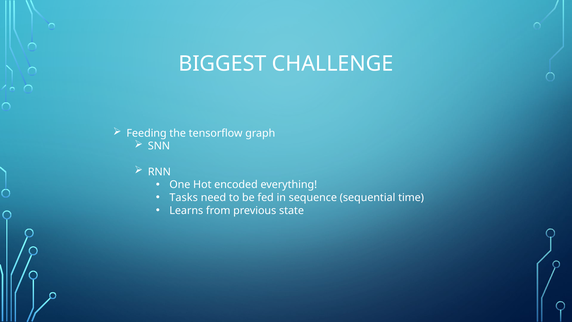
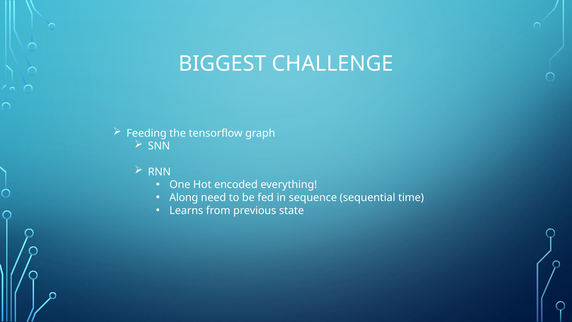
Tasks: Tasks -> Along (184, 197)
